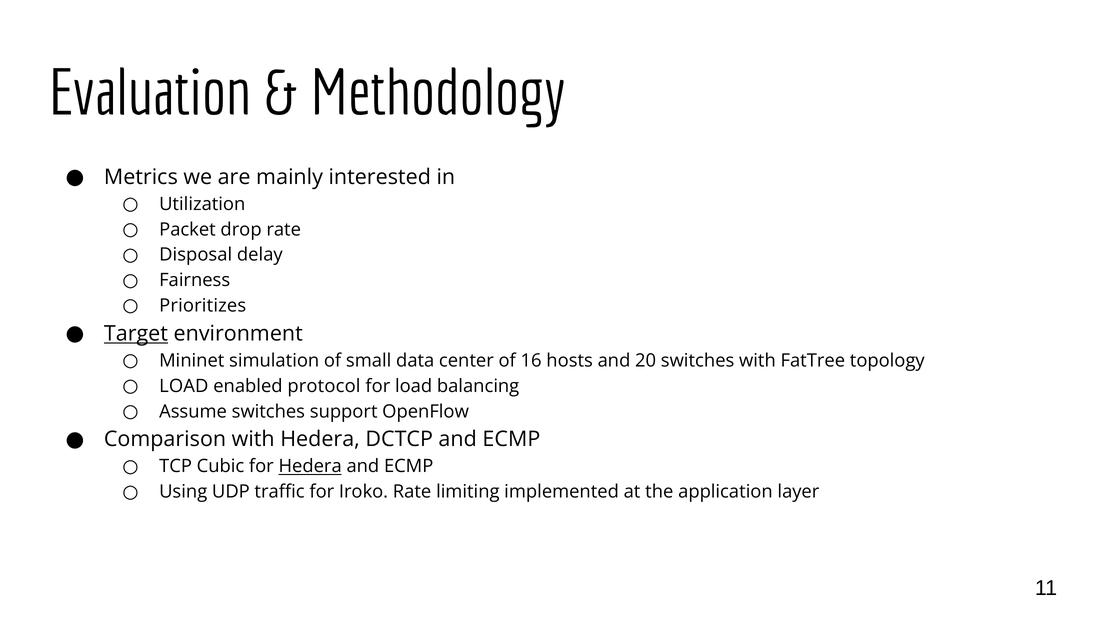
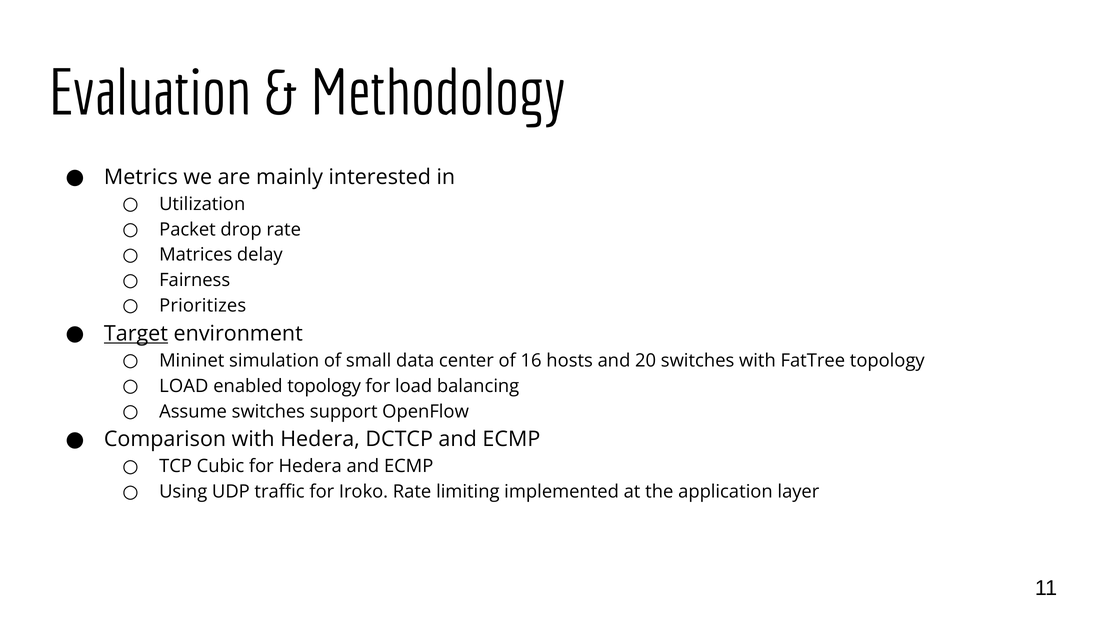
Disposal: Disposal -> Matrices (196, 255)
enabled protocol: protocol -> topology (324, 386)
Hedera underline: present -> none (310, 467)
